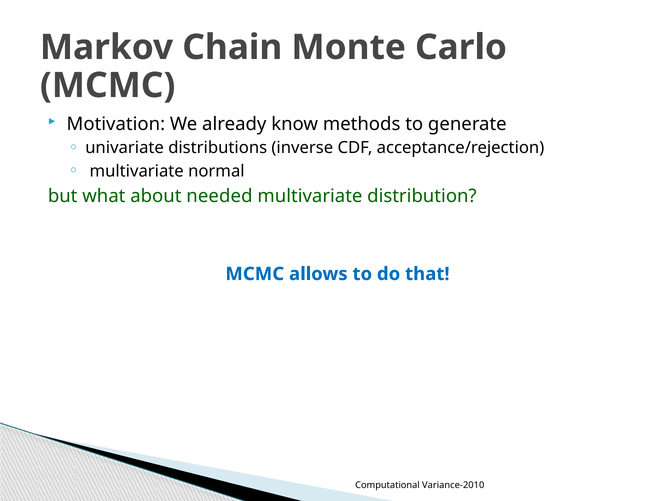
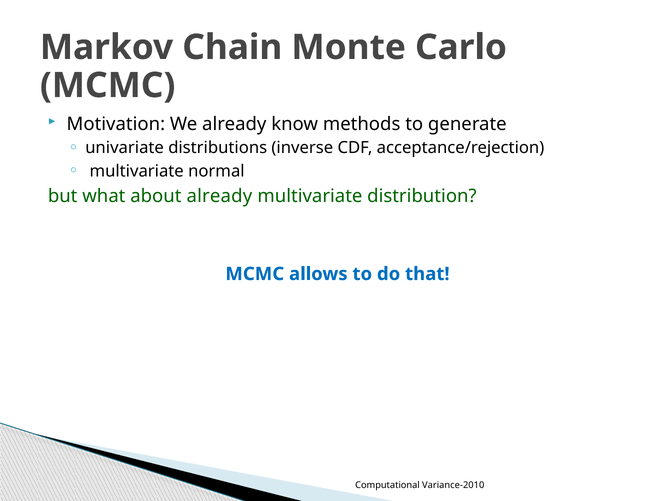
about needed: needed -> already (219, 196)
